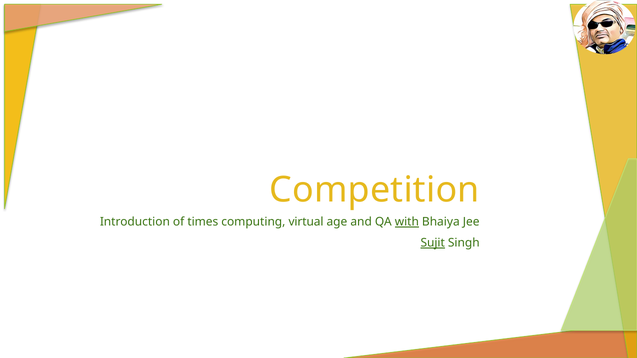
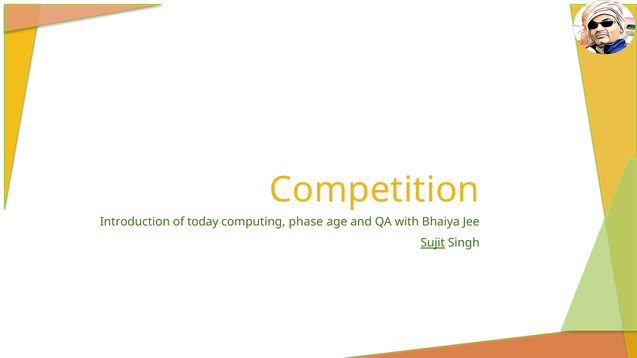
times: times -> today (203, 222)
virtual: virtual -> phase (306, 222)
with underline: present -> none (407, 222)
